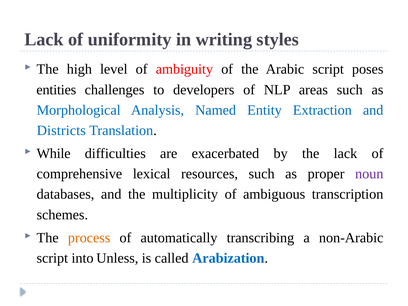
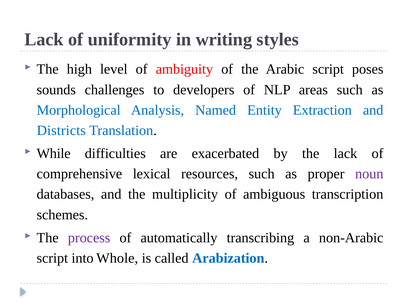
entities: entities -> sounds (56, 90)
process colour: orange -> purple (89, 238)
Unless: Unless -> Whole (117, 258)
